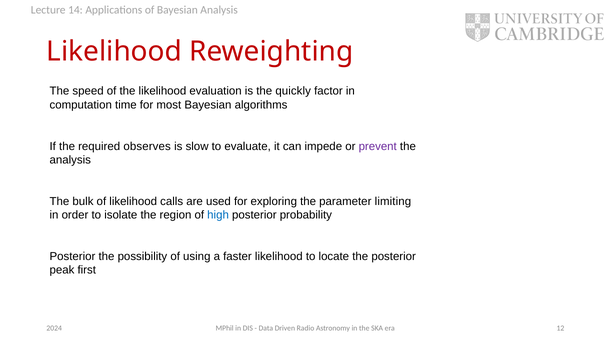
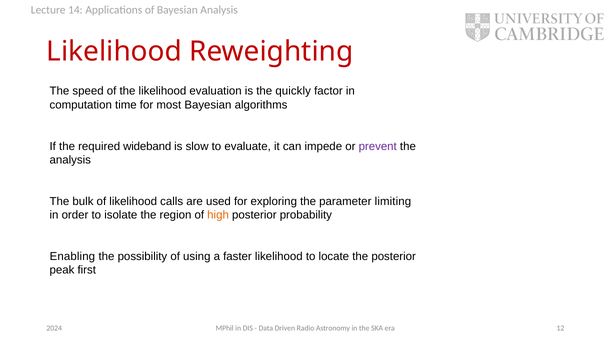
observes: observes -> wideband (147, 146)
high colour: blue -> orange (218, 215)
Posterior: Posterior -> Enabling (72, 256)
